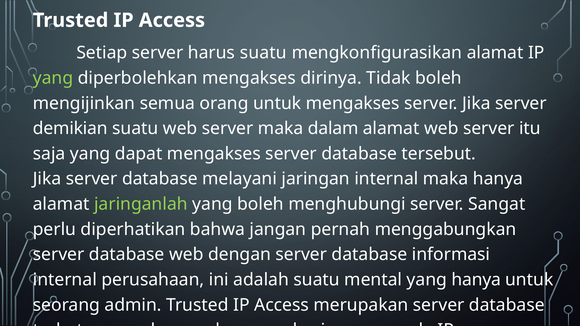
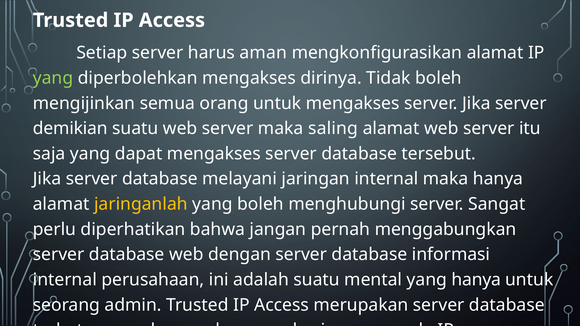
harus suatu: suatu -> aman (263, 53)
dalam: dalam -> saling (333, 129)
jaringanlah colour: light green -> yellow (141, 204)
